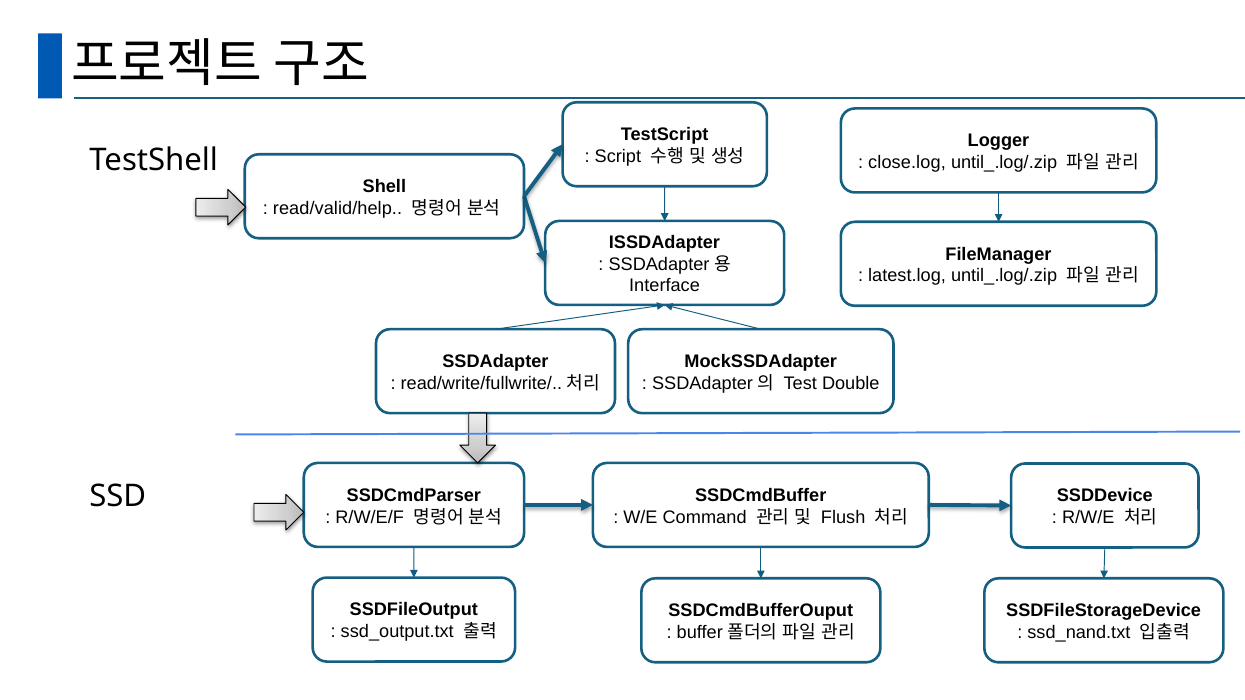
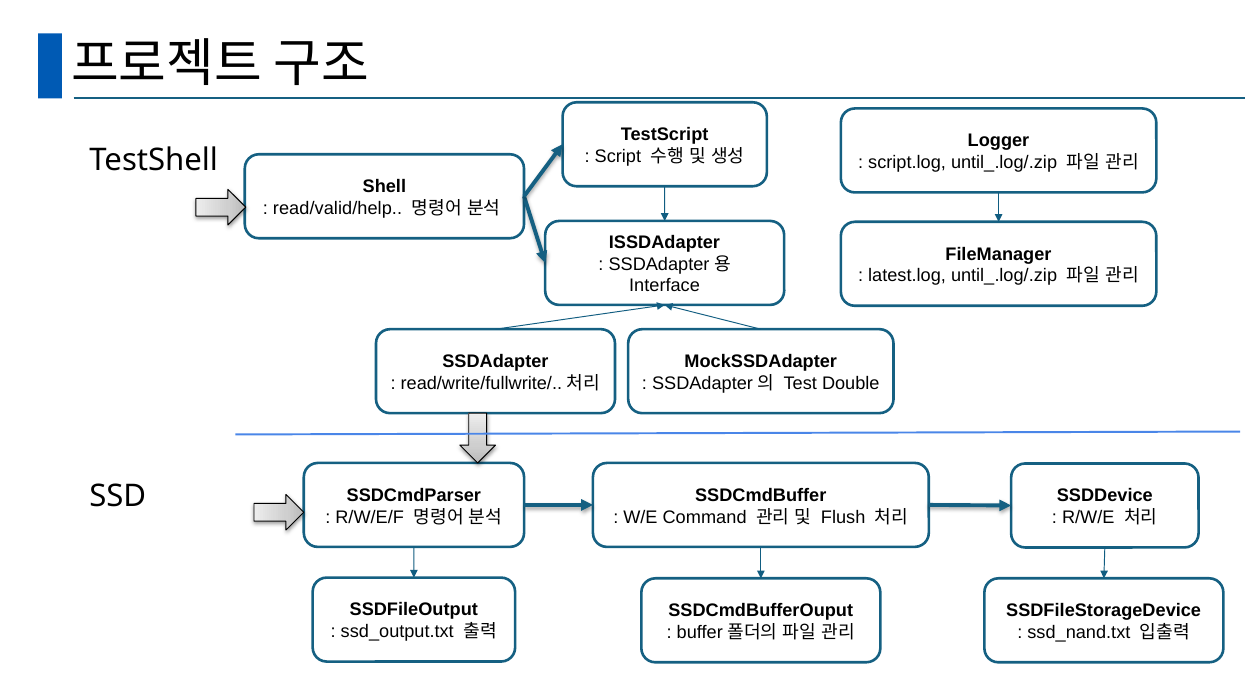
close.log: close.log -> script.log (907, 163)
